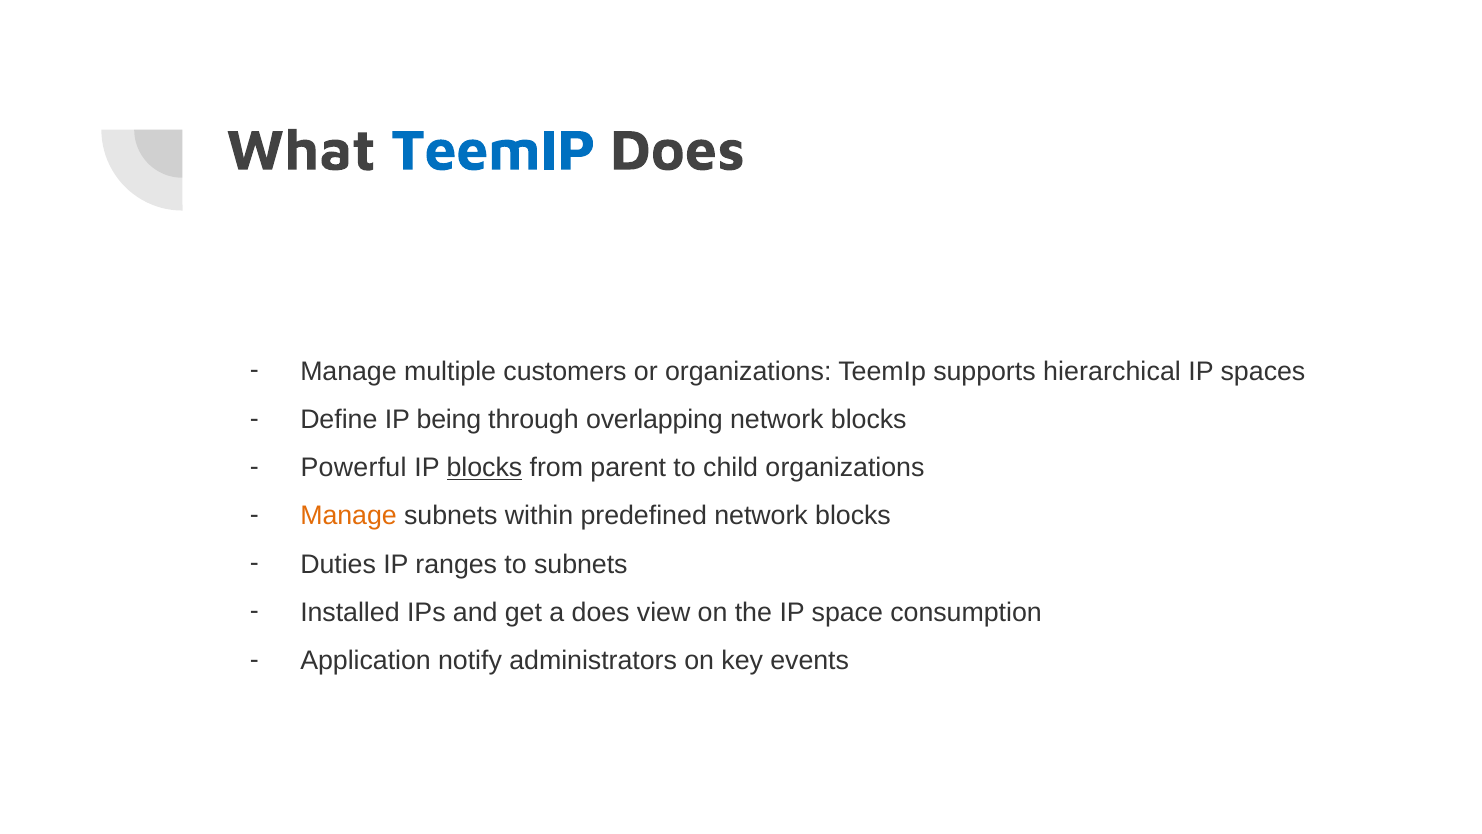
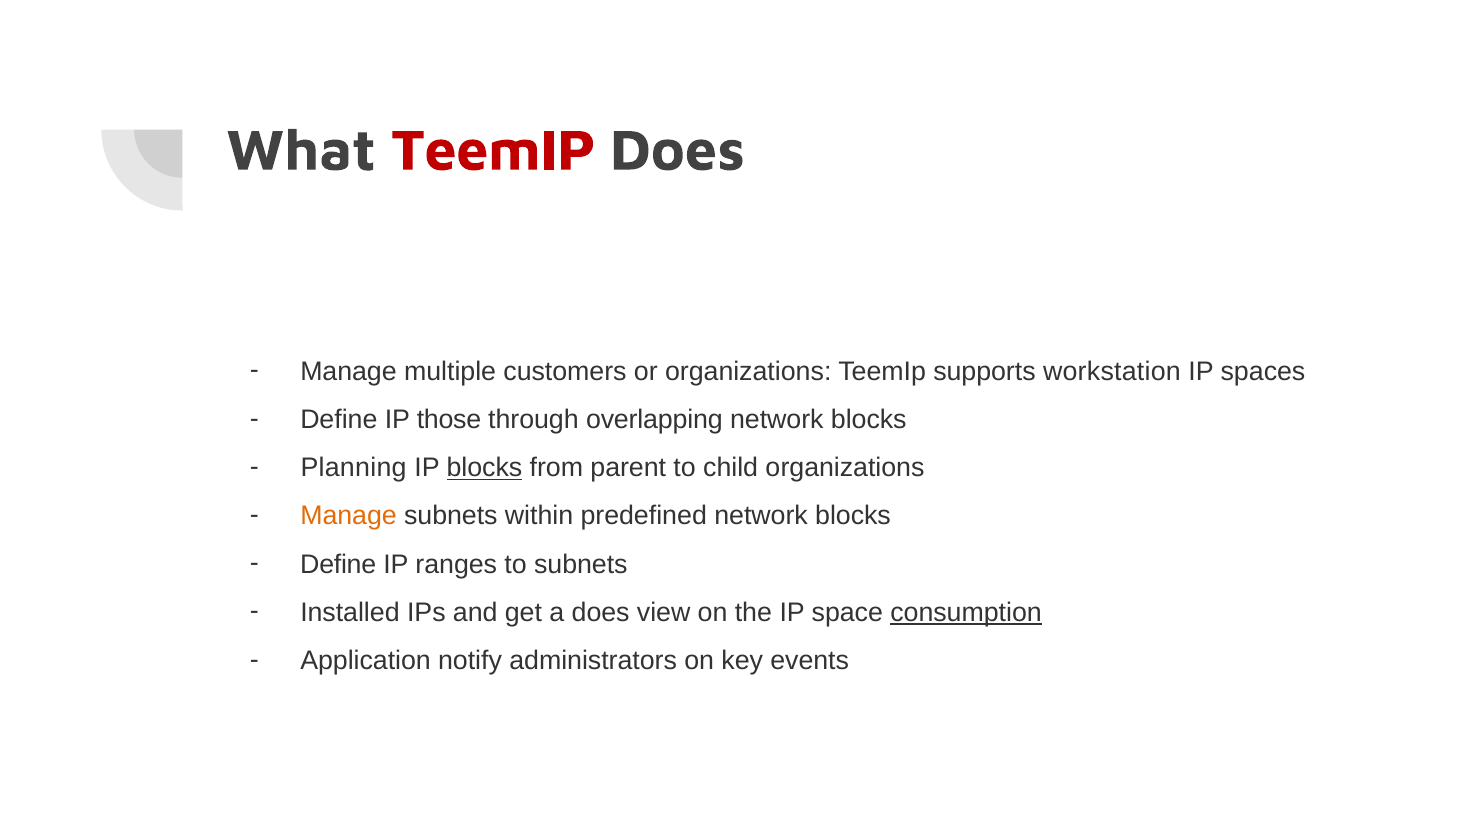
TeemIP colour: blue -> red (493, 150)
hierarchical: hierarchical -> workstation (1112, 371)
being: being -> those (449, 420)
Powerful: Powerful -> Planning (354, 468)
Duties: Duties -> Define (338, 564)
consumption underline: none -> present (966, 612)
